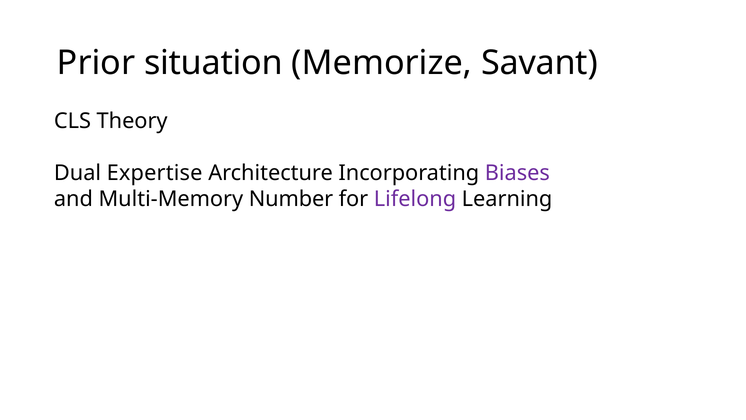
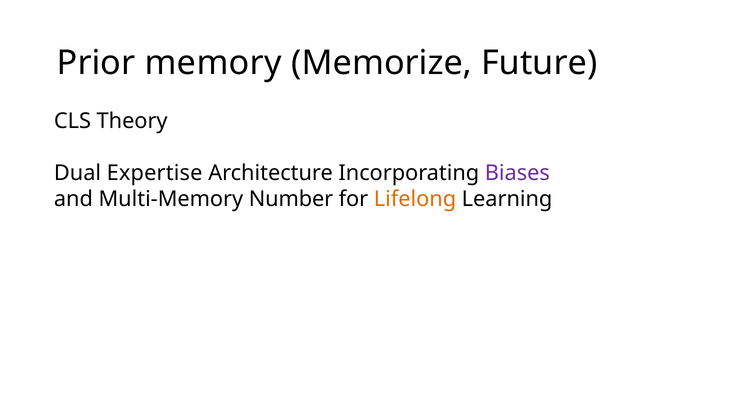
situation: situation -> memory (213, 63)
Savant: Savant -> Future (539, 63)
Lifelong colour: purple -> orange (415, 199)
